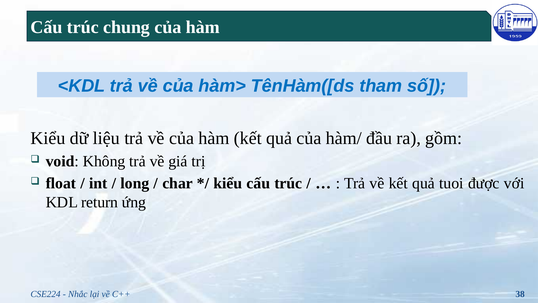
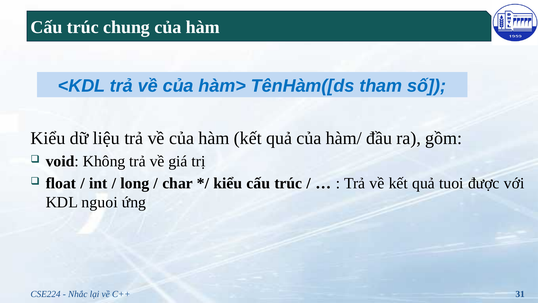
return: return -> nguoi (100, 202)
38: 38 -> 31 (520, 294)
